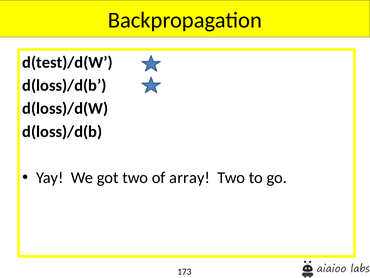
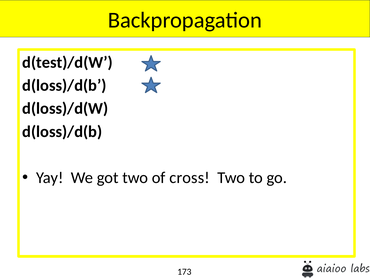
array: array -> cross (190, 177)
